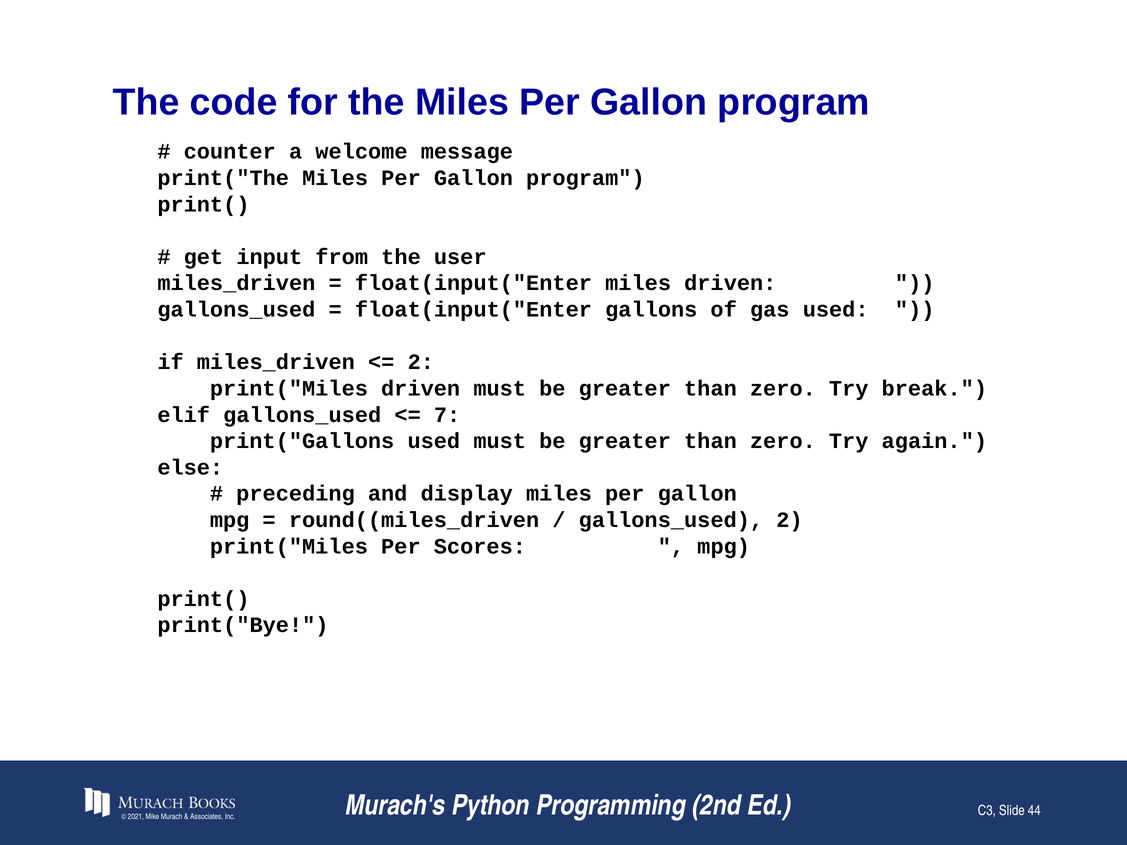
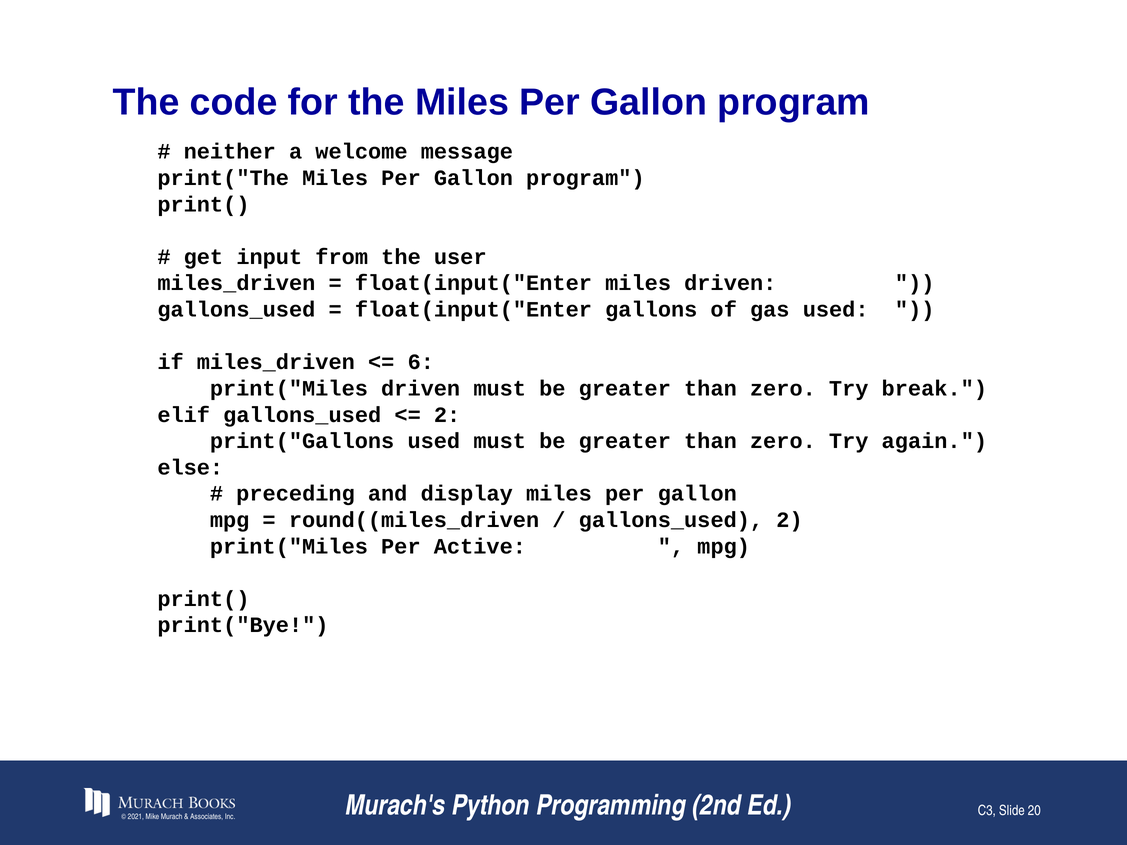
counter: counter -> neither (230, 152)
2: 2 -> 6 (421, 362)
7: 7 -> 2 (447, 415)
Scores: Scores -> Active (480, 546)
44: 44 -> 20 (1034, 811)
